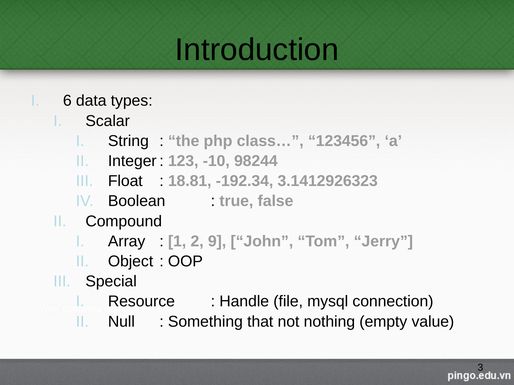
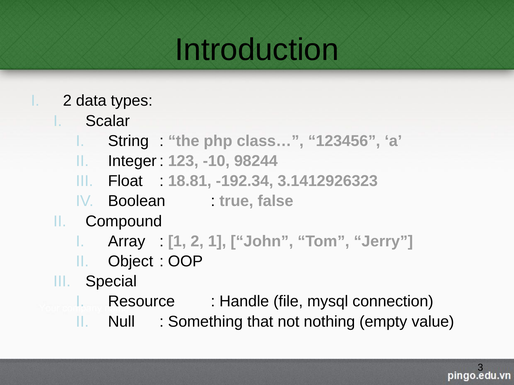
6: 6 -> 2 (67, 101)
2 9: 9 -> 1 (217, 242)
